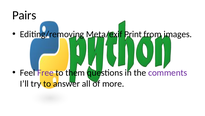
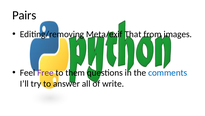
Print: Print -> That (133, 34)
comments colour: purple -> blue (168, 72)
more: more -> write (113, 83)
